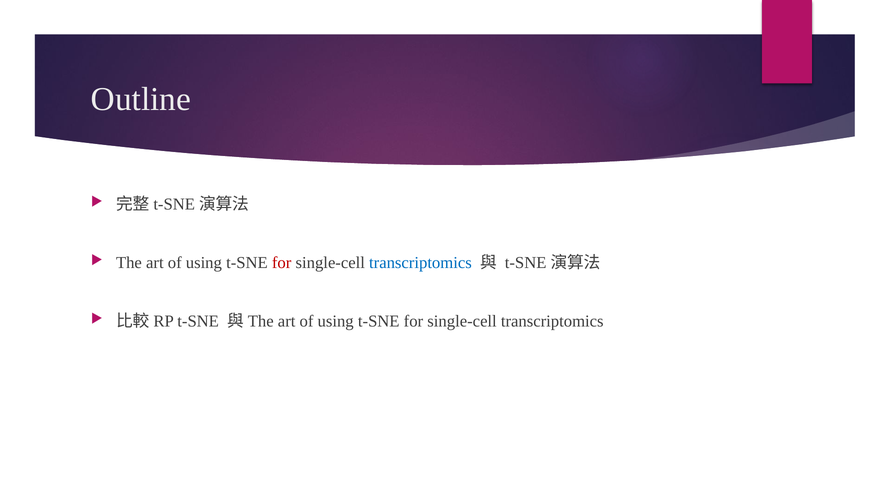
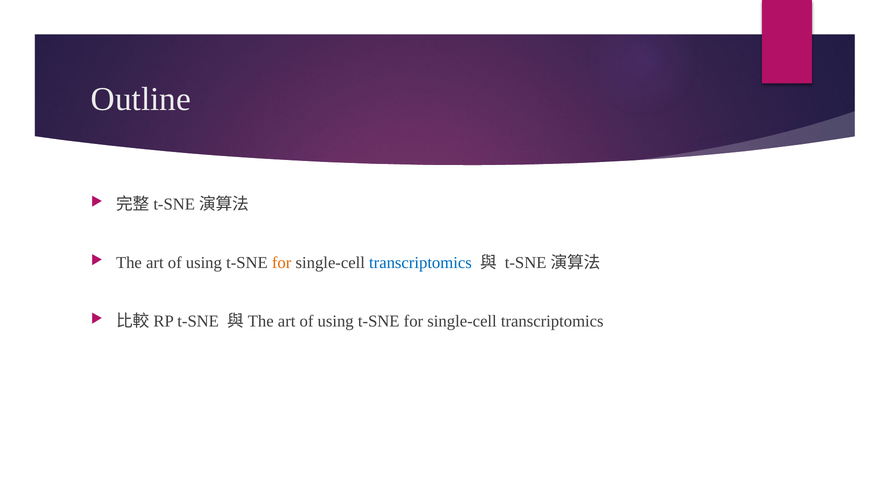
for colour: red -> orange (282, 263)
